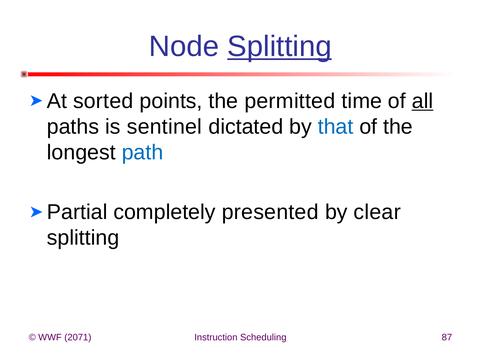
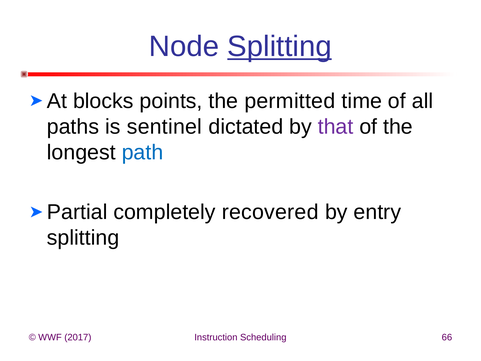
sorted: sorted -> blocks (103, 101)
all underline: present -> none (422, 101)
that colour: blue -> purple (336, 127)
presented: presented -> recovered (270, 212)
clear: clear -> entry (377, 212)
2071: 2071 -> 2017 (78, 337)
87: 87 -> 66 (447, 337)
